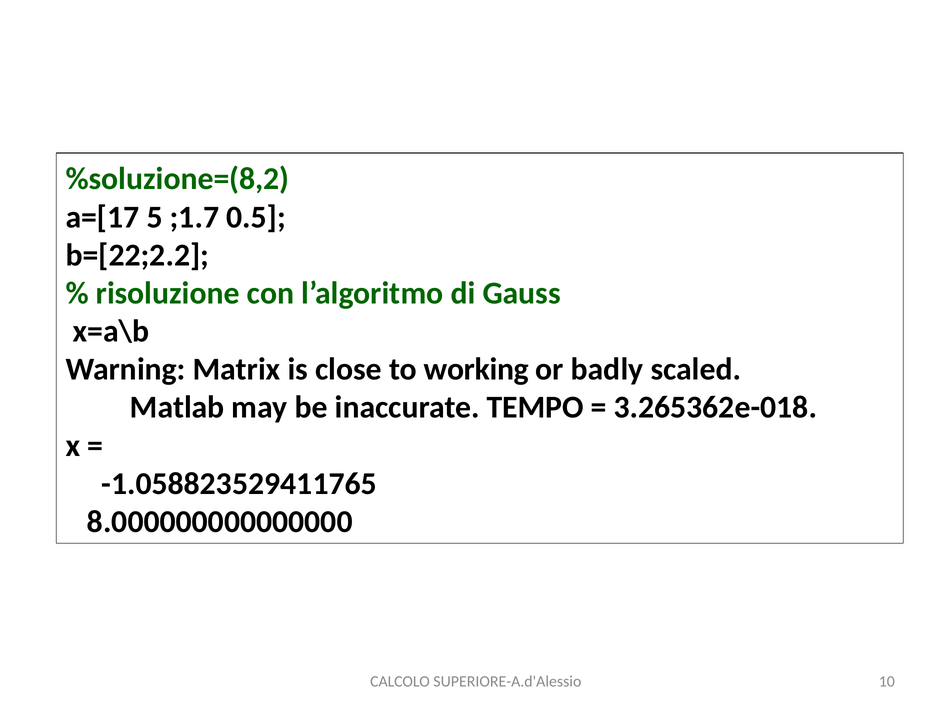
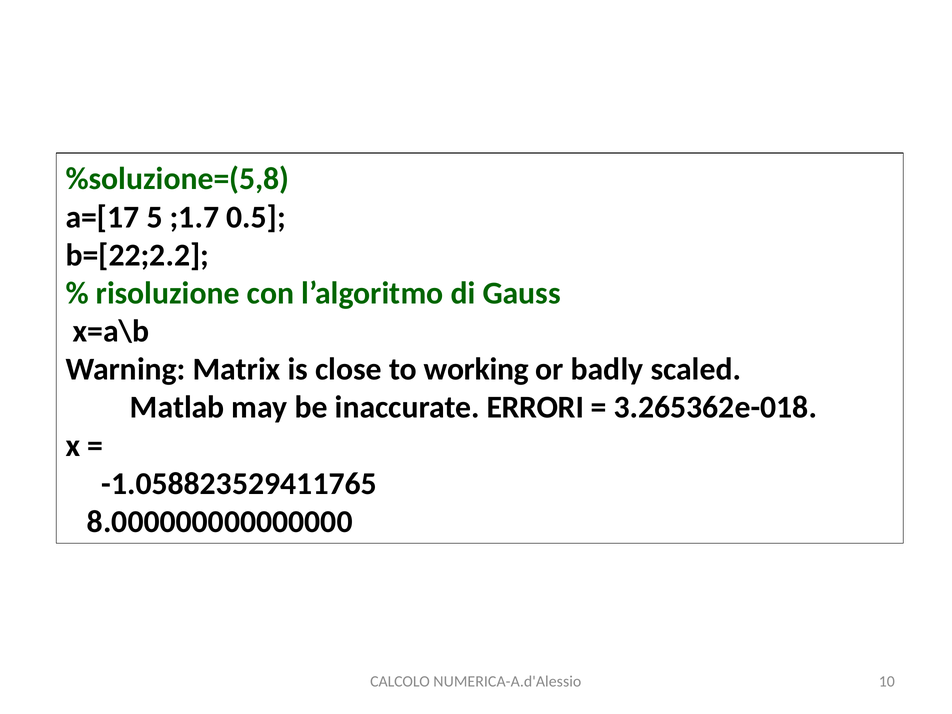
%soluzione=(8,2: %soluzione=(8,2 -> %soluzione=(5,8 (177, 179)
TEMPO: TEMPO -> ERRORI (535, 407)
SUPERIORE-A.d'Alessio: SUPERIORE-A.d'Alessio -> NUMERICA-A.d'Alessio (507, 682)
